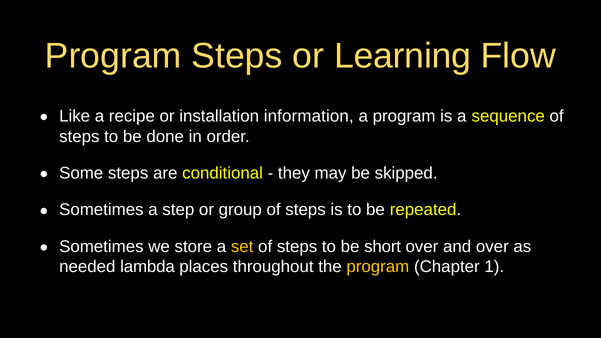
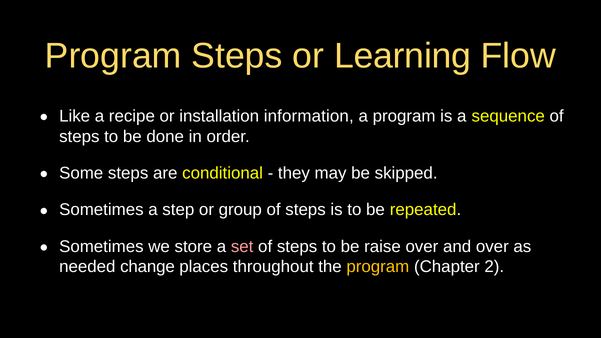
set colour: yellow -> pink (242, 247)
short: short -> raise (382, 247)
lambda: lambda -> change (147, 267)
1: 1 -> 2 (494, 267)
